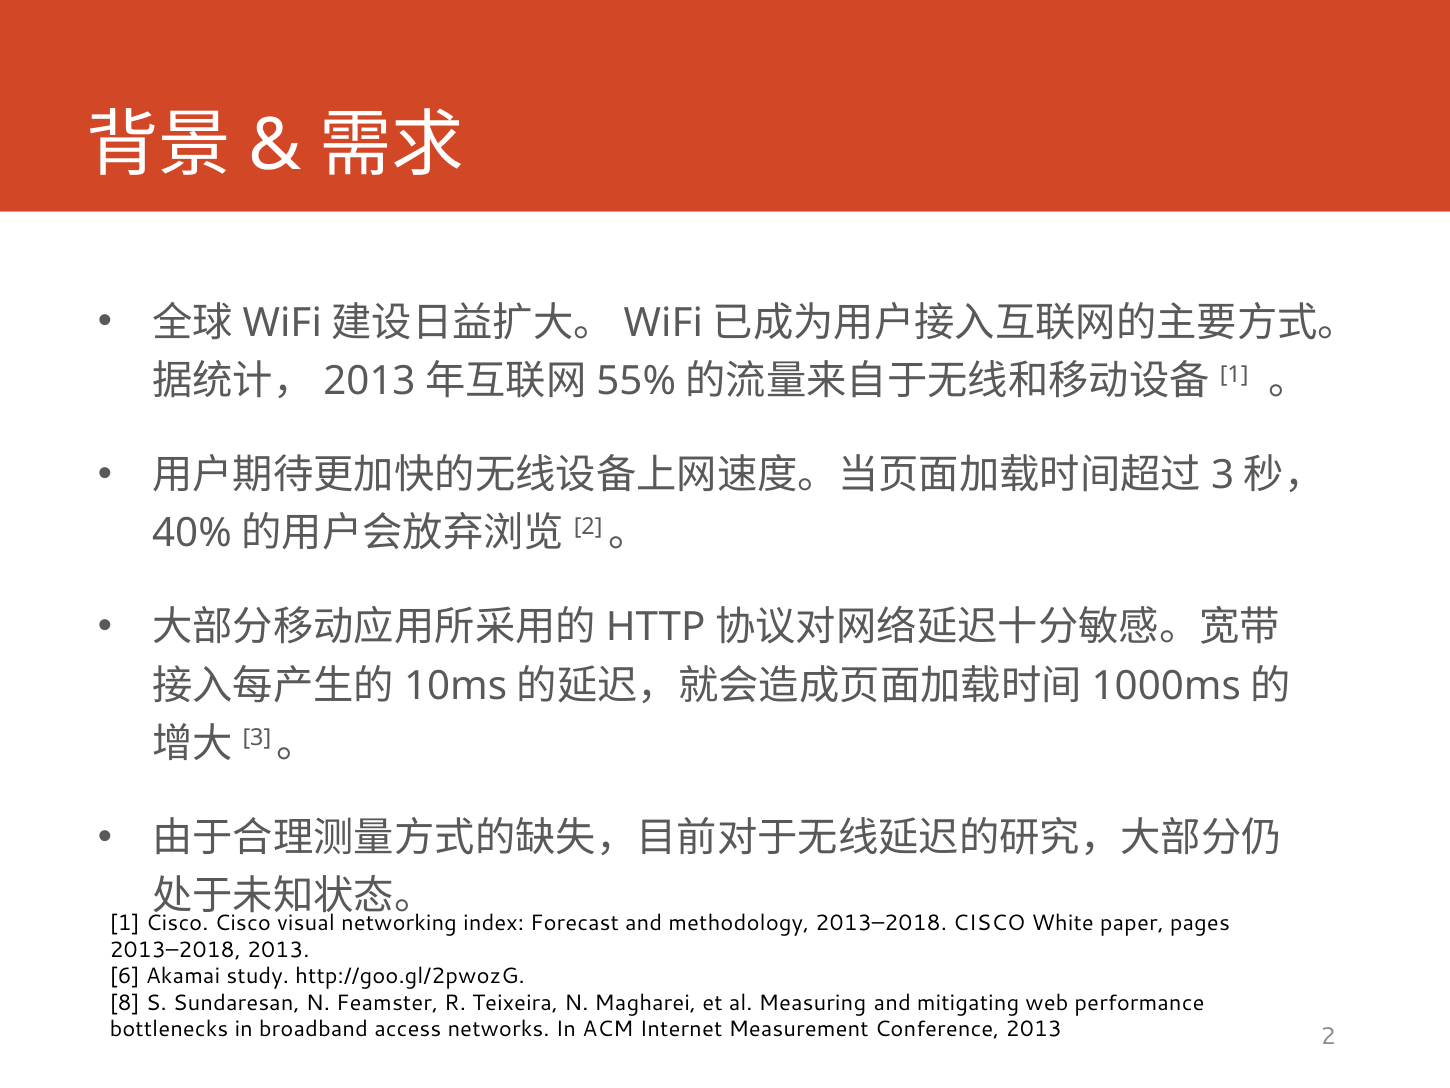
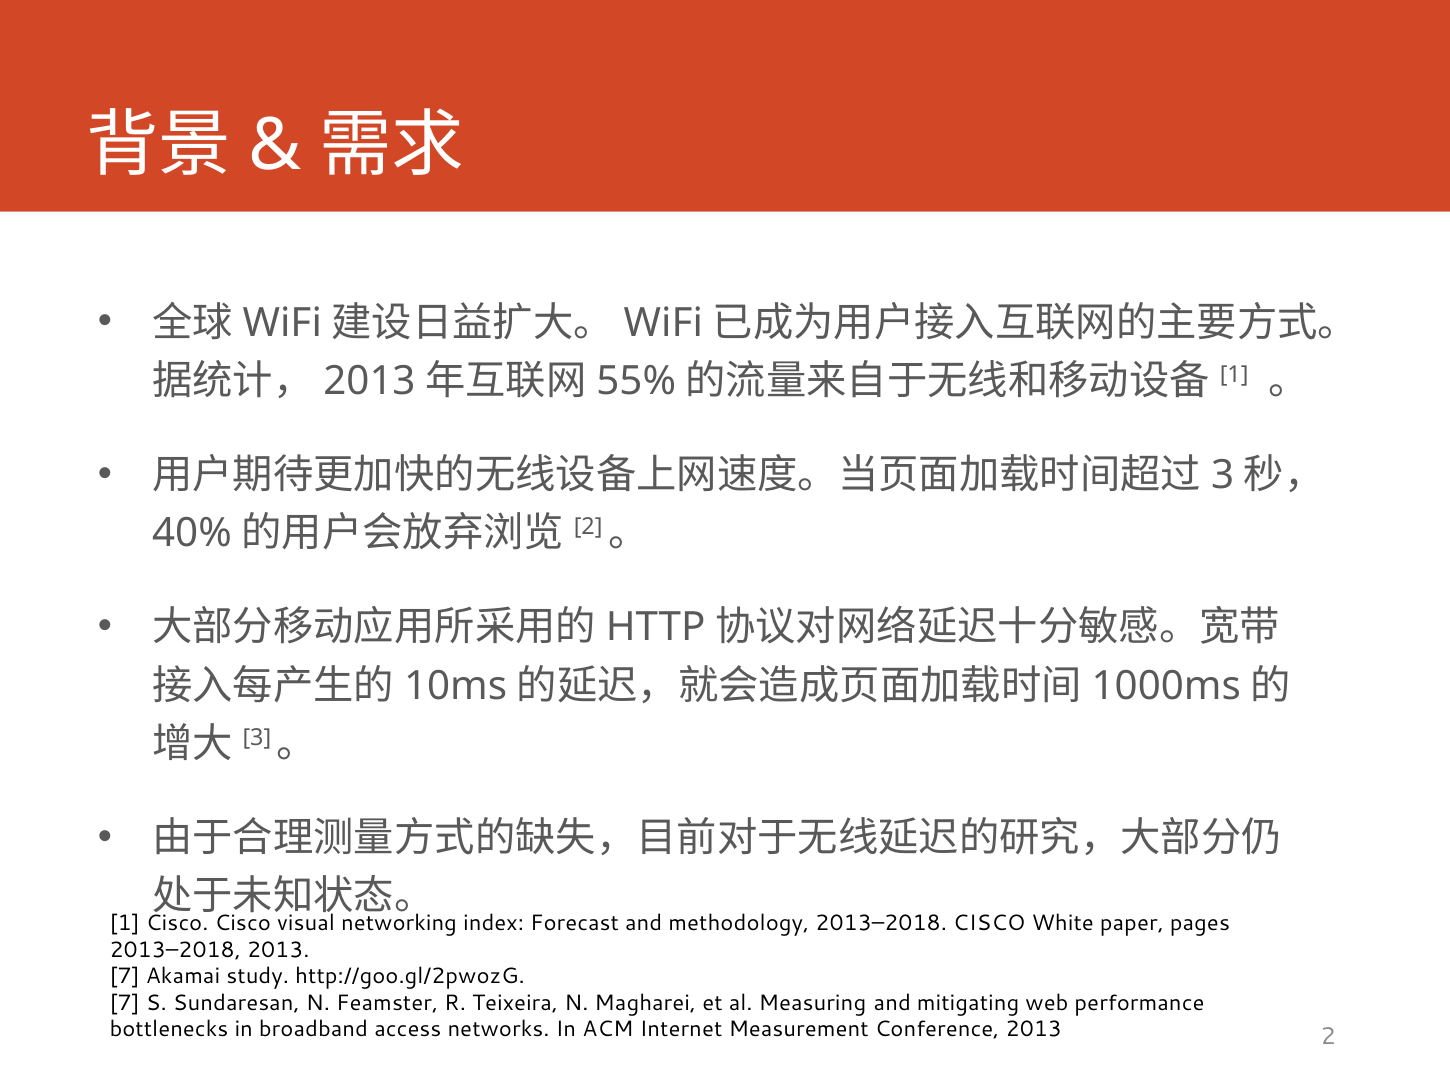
6: 6 -> 7 (125, 976)
8: 8 -> 7 (125, 1002)
